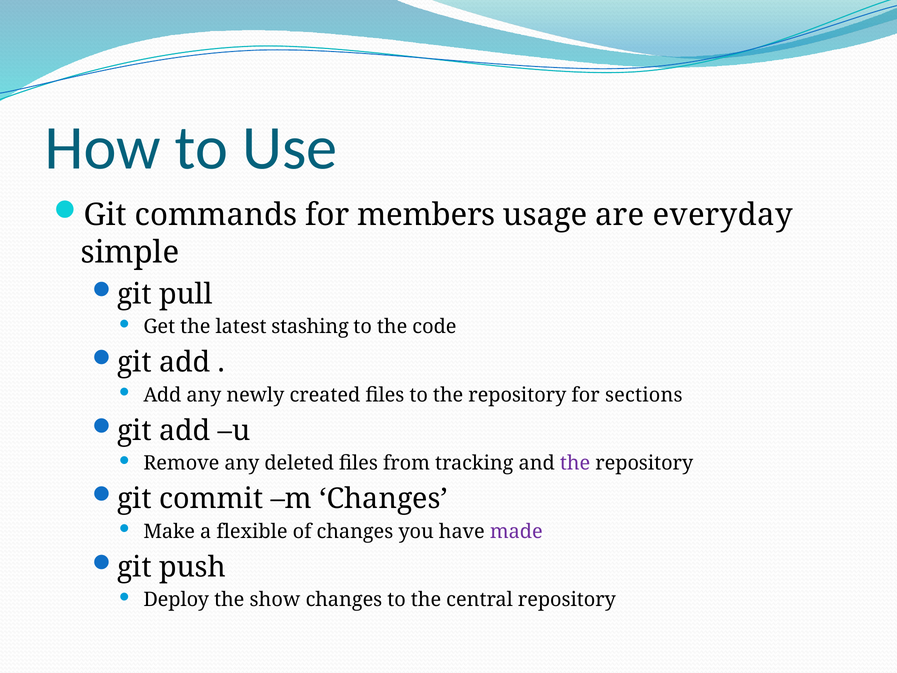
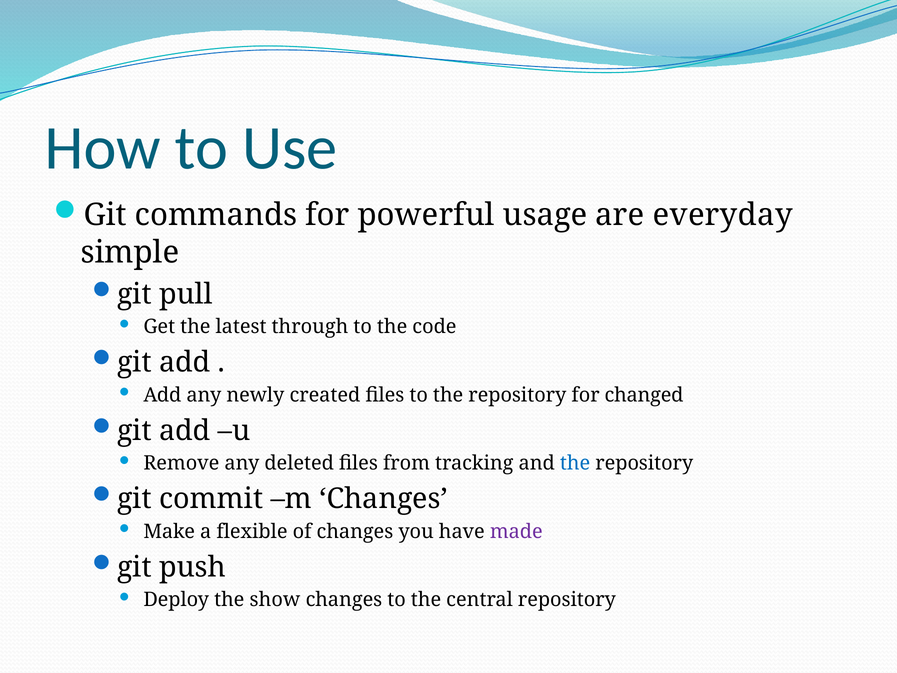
members: members -> powerful (426, 215)
stashing: stashing -> through (310, 327)
sections: sections -> changed (644, 395)
the colour: purple -> blue (575, 463)
